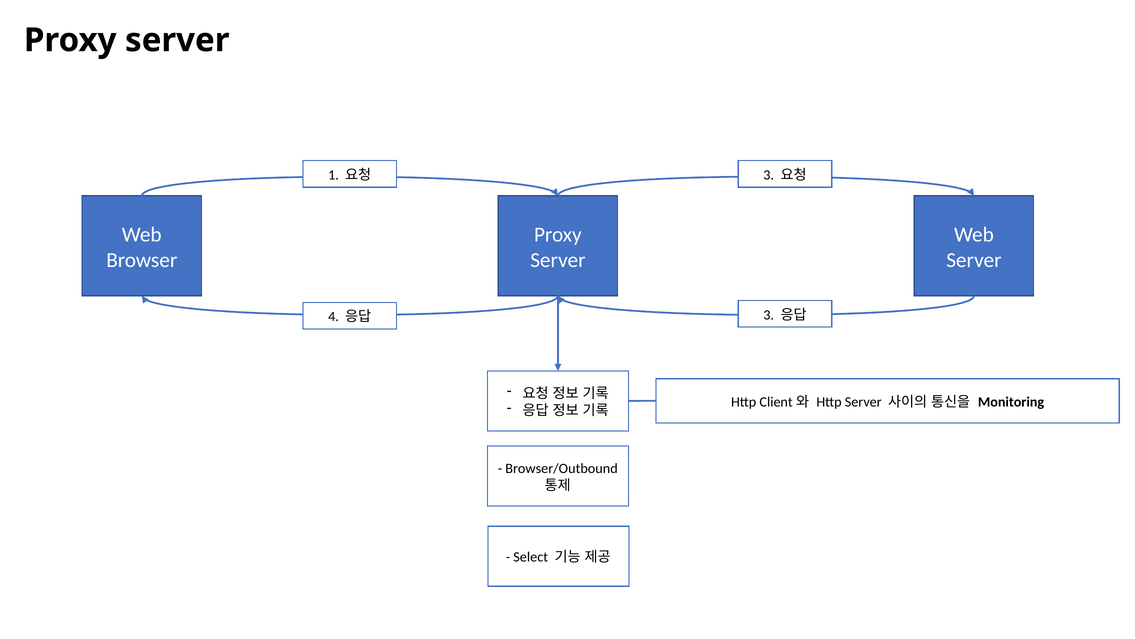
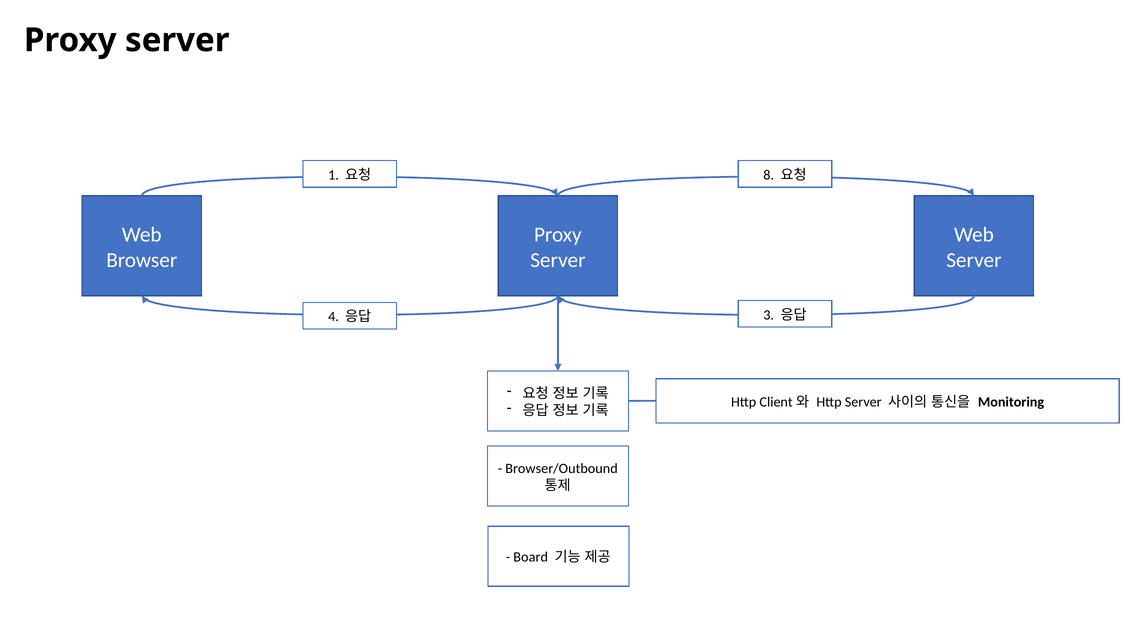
3: 3 -> 8 (769, 175)
Select: Select -> Board (531, 557)
